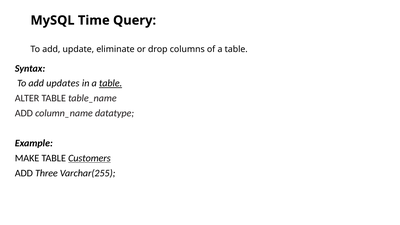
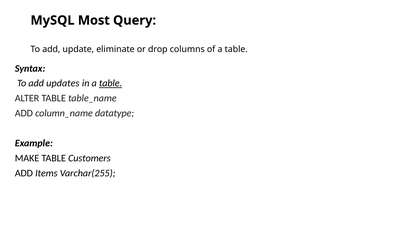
Time: Time -> Most (94, 20)
Customers underline: present -> none (89, 158)
Three: Three -> Items (46, 173)
